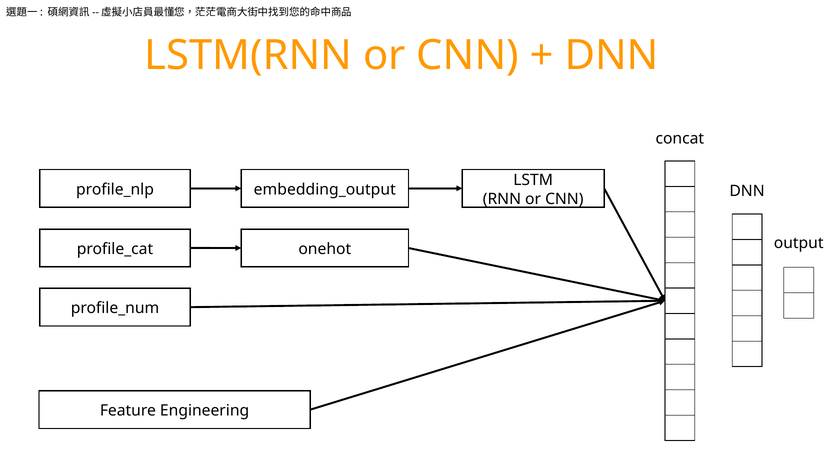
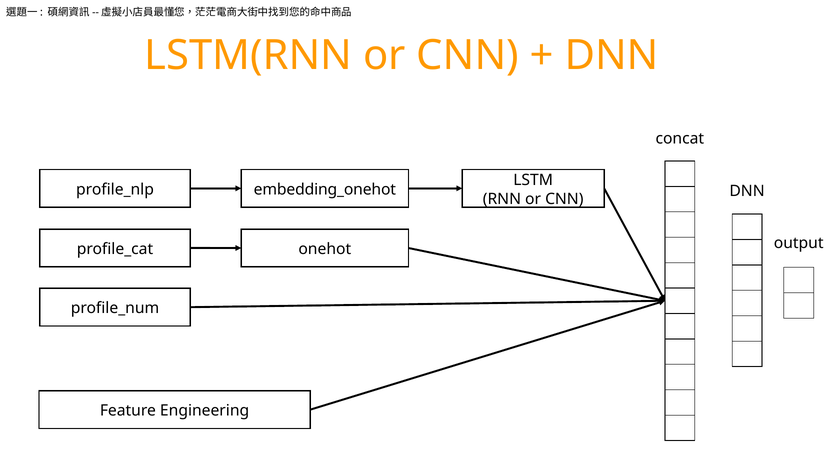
embedding_output: embedding_output -> embedding_onehot (325, 190)
